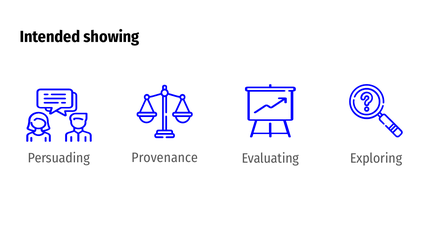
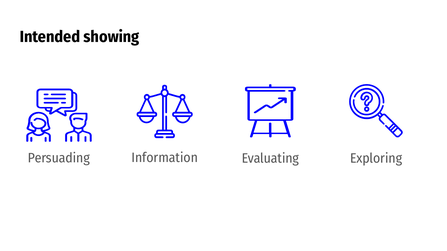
Provenance: Provenance -> Information (165, 158)
